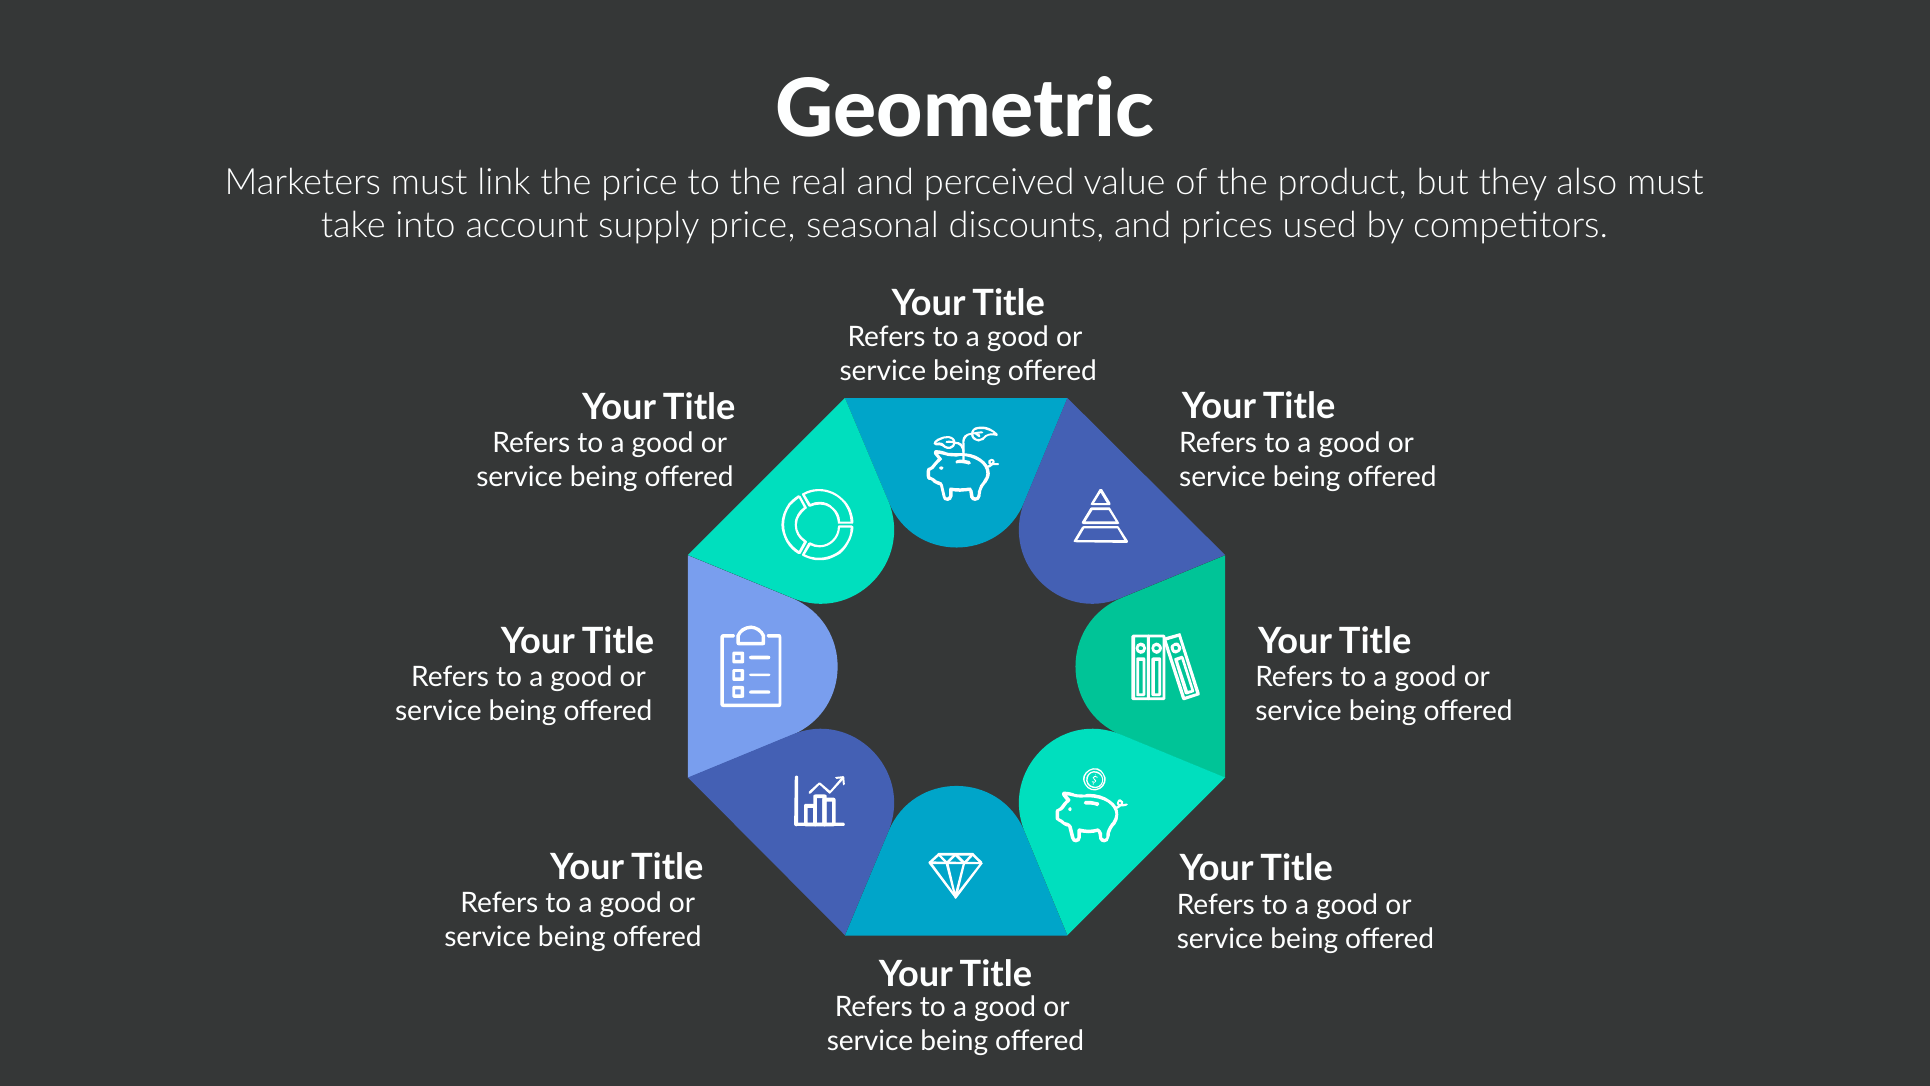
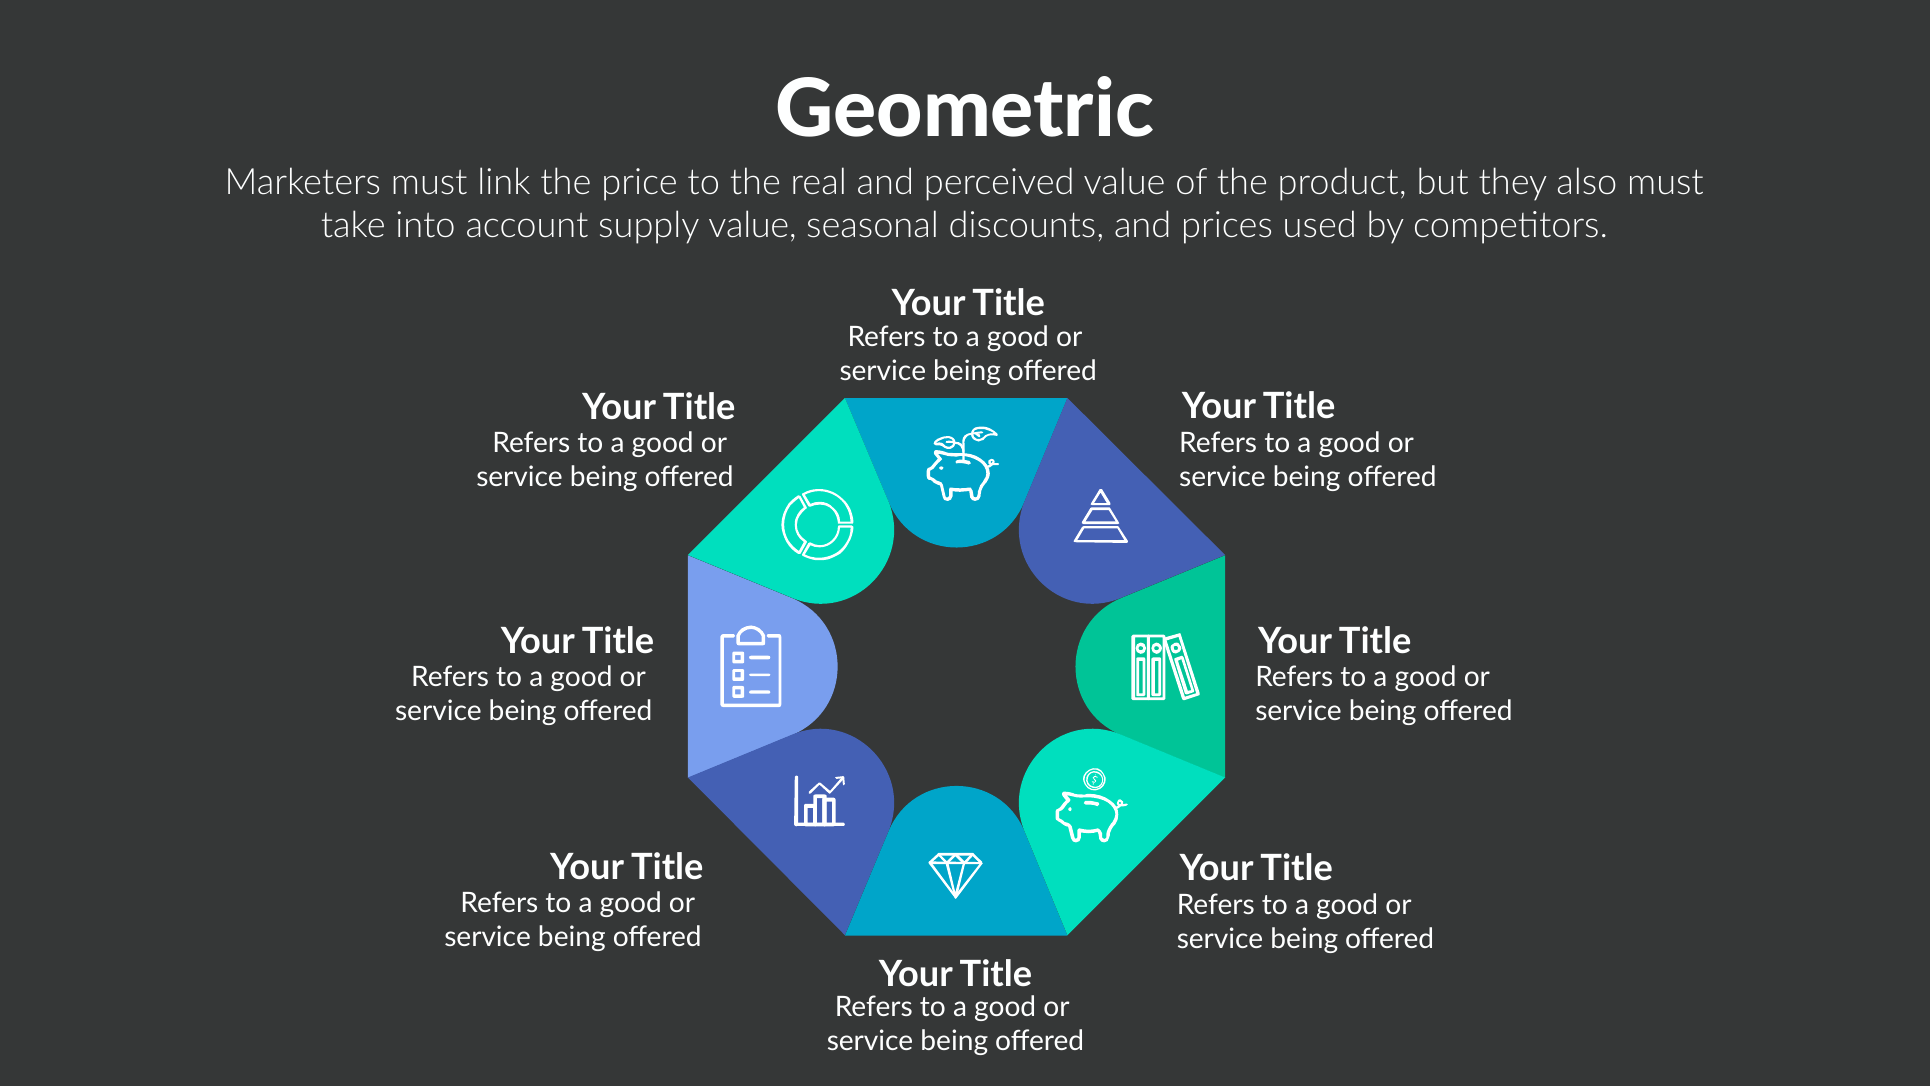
supply price: price -> value (753, 226)
